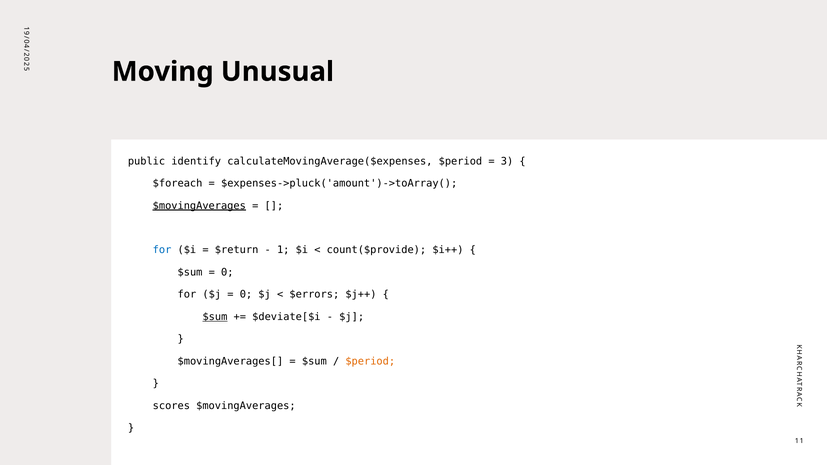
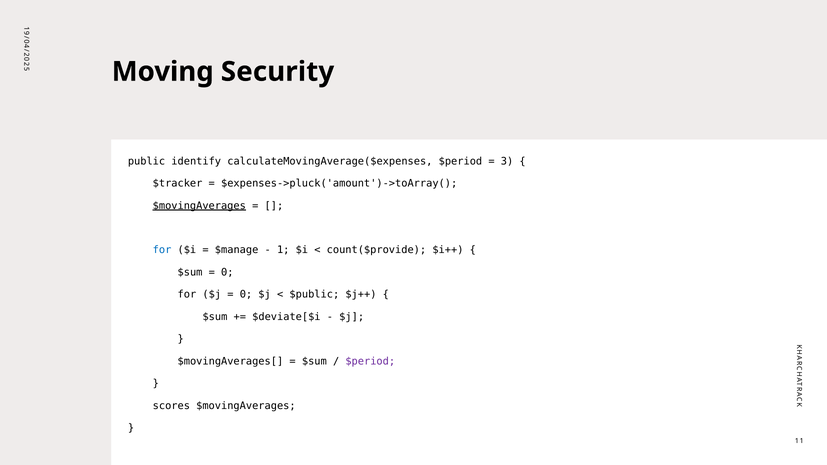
Unusual: Unusual -> Security (277, 72)
$foreach: $foreach -> $tracker (178, 183)
$return: $return -> $manage (237, 250)
$errors: $errors -> $public (314, 295)
$sum underline: present -> none (215, 317)
$period colour: orange -> purple (370, 361)
